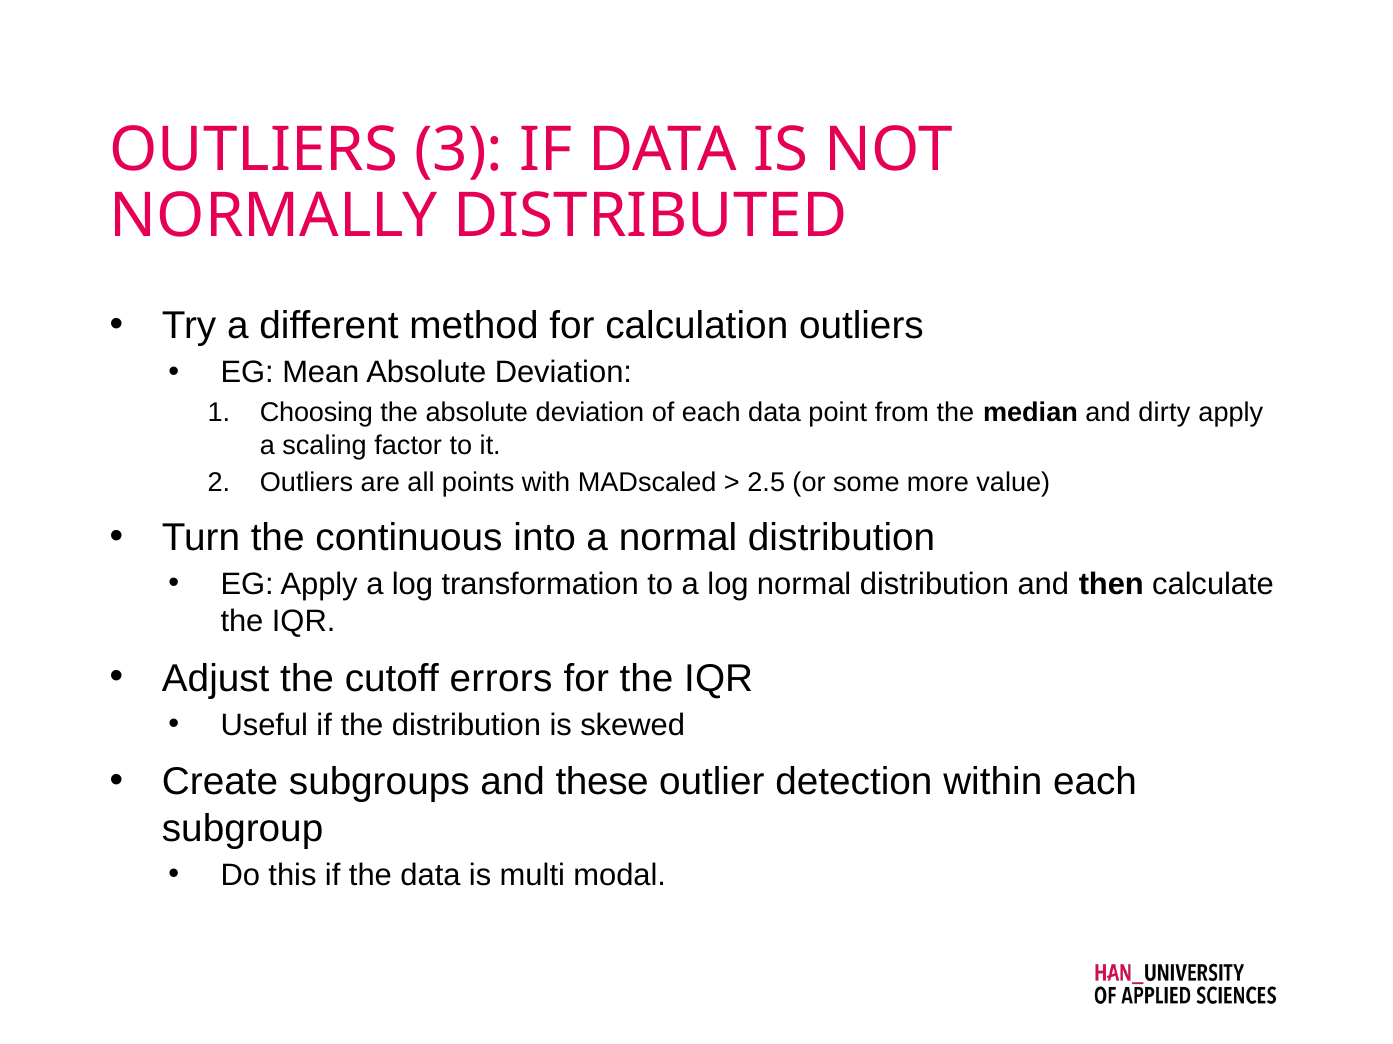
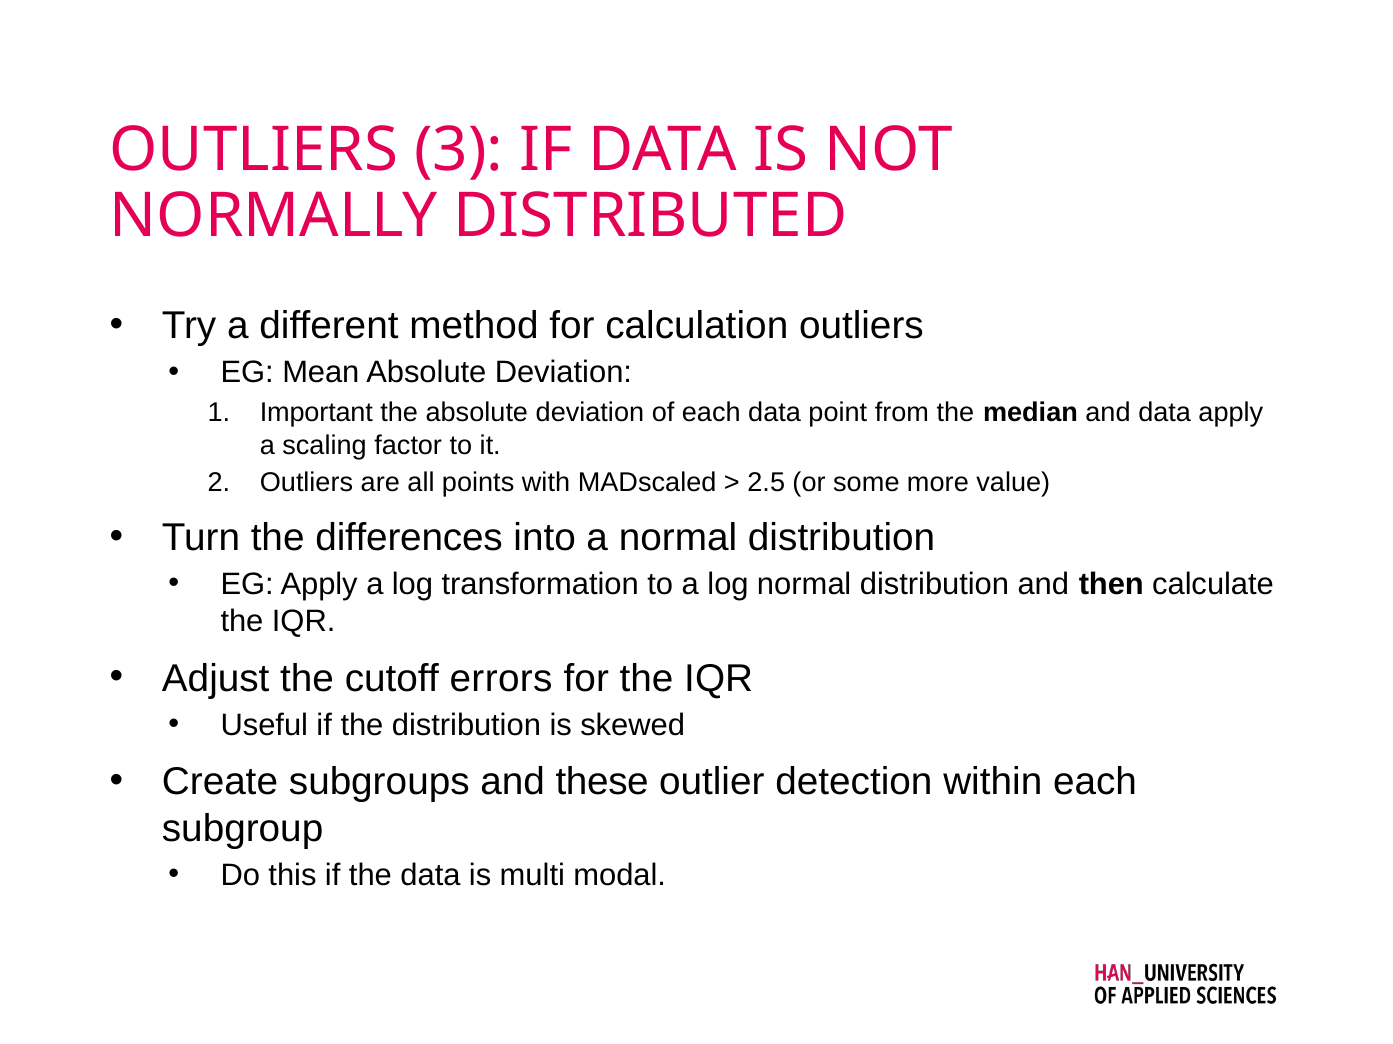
Choosing: Choosing -> Important (316, 413)
and dirty: dirty -> data (1165, 413)
continuous: continuous -> differences (409, 538)
